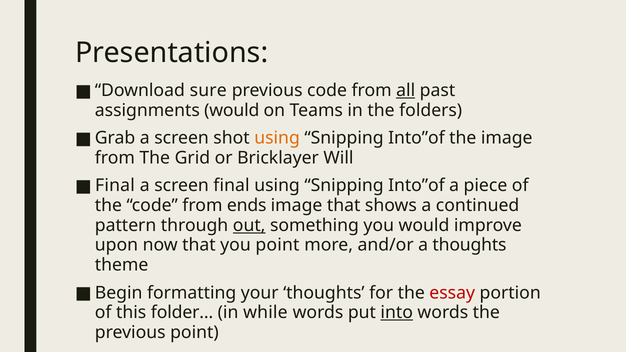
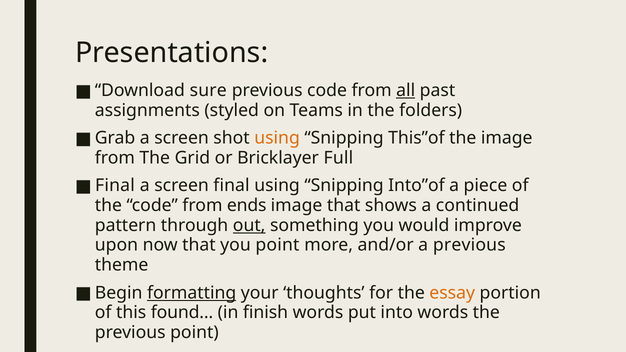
assignments would: would -> styled (232, 110)
Into”of: Into”of -> This”of (416, 138)
Will: Will -> Full (338, 158)
a thoughts: thoughts -> previous (469, 245)
formatting underline: none -> present (192, 293)
essay colour: red -> orange (452, 293)
folder…: folder… -> found… (182, 313)
while: while -> finish (266, 313)
into underline: present -> none (397, 313)
